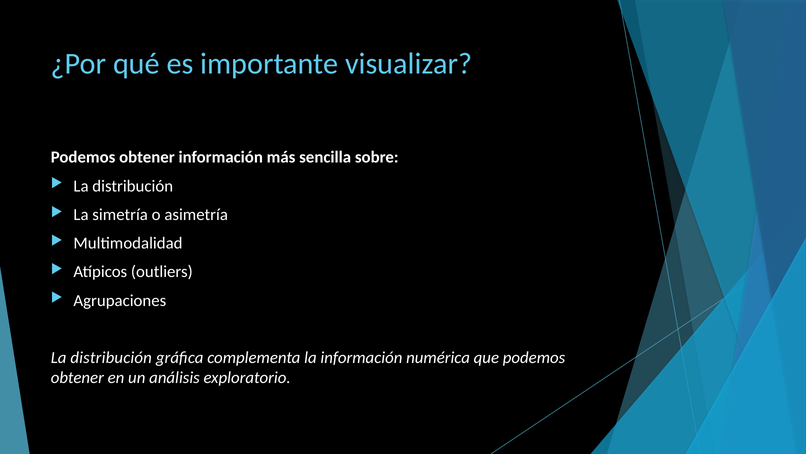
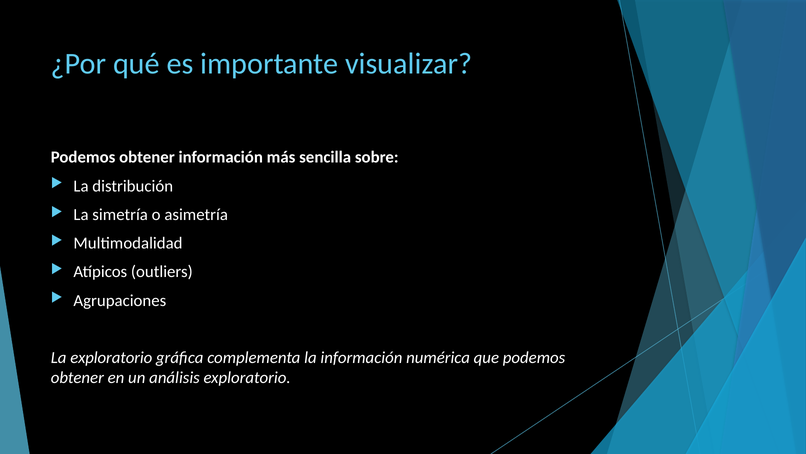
distribución: distribución -> exploratorio (111, 357)
